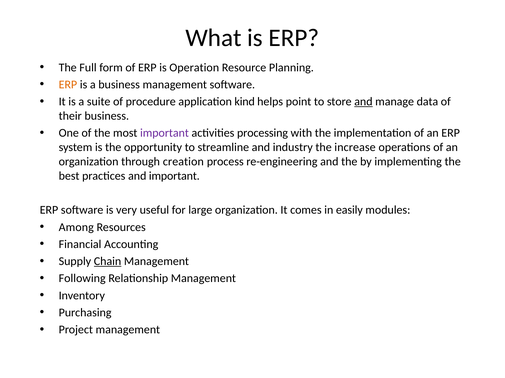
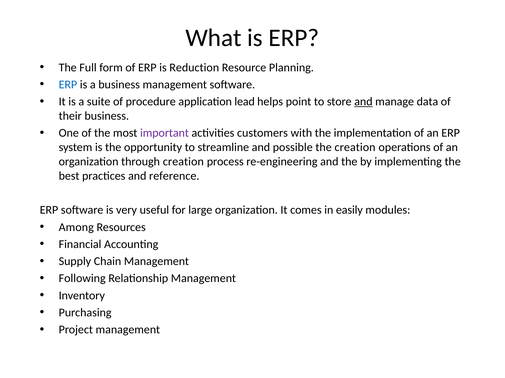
Operation: Operation -> Reduction (194, 68)
ERP colour: orange -> blue (68, 85)
kind: kind -> lead (245, 102)
processing: processing -> customers (262, 133)
industry: industry -> possible (293, 148)
the increase: increase -> creation (355, 148)
and important: important -> reference (174, 176)
Chain underline: present -> none (108, 262)
